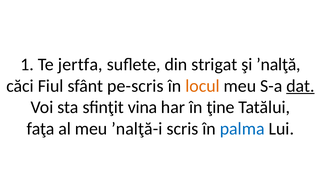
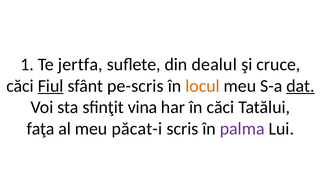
strigat: strigat -> dealul (214, 64)
ʼnalţă: ʼnalţă -> cruce (278, 64)
Fiul underline: none -> present (51, 86)
în ţine: ţine -> căci (220, 107)
ʼnalţă-i: ʼnalţă-i -> păcat-i (137, 128)
palma colour: blue -> purple (242, 128)
